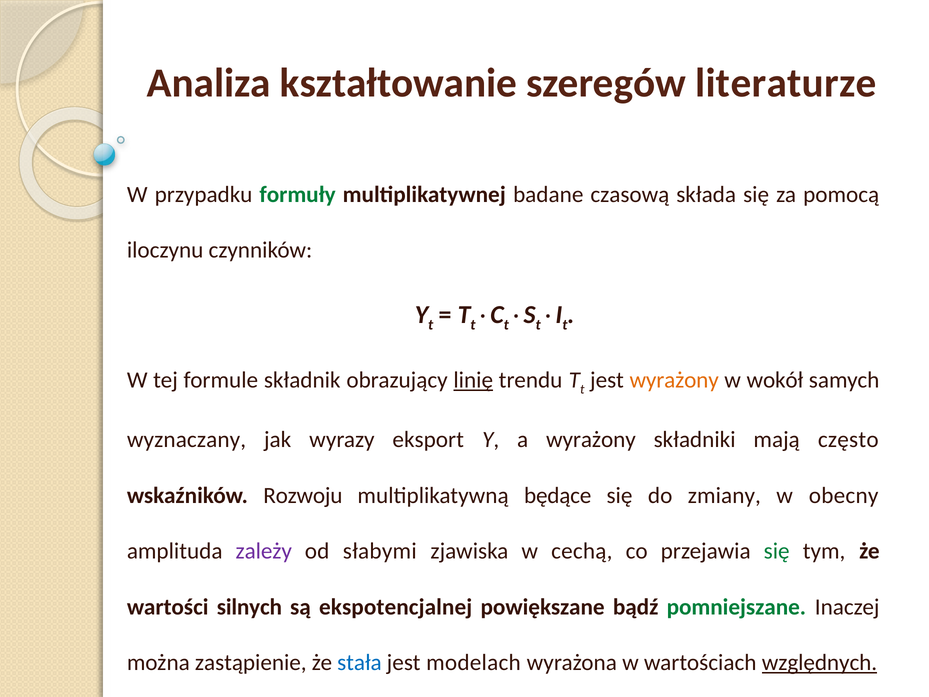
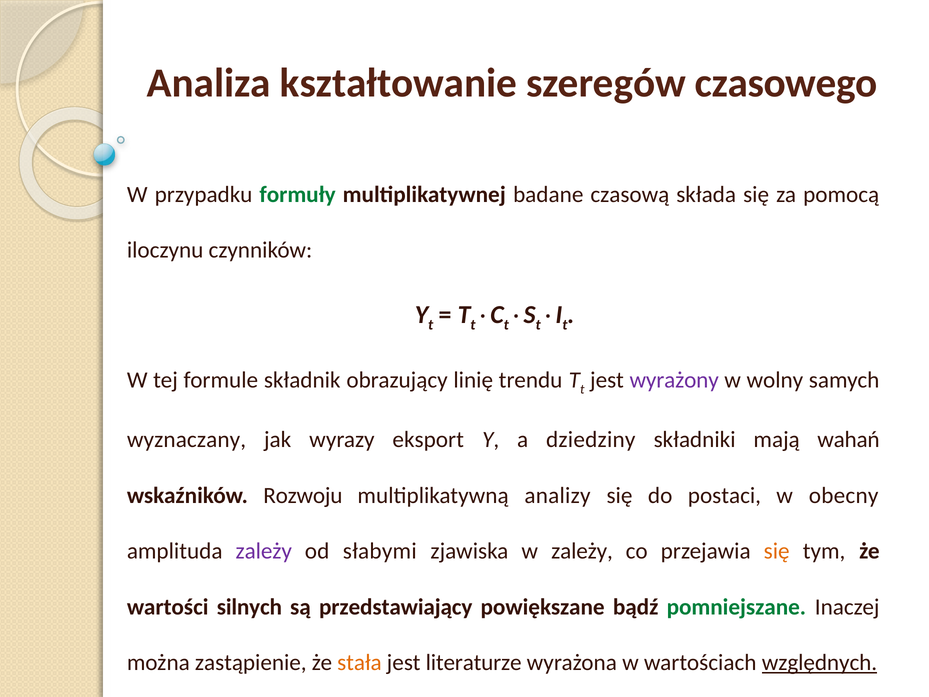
literaturze: literaturze -> czasowego (786, 83)
linię underline: present -> none (473, 380)
wyrażony colour: orange -> purple (674, 380)
wokół: wokół -> wolny (775, 380)
a wyrażony: wyrażony -> dziedziny (591, 440)
często: często -> wahań (848, 440)
będące: będące -> analizy (557, 495)
zmiany: zmiany -> postaci (724, 495)
w cechą: cechą -> zależy (582, 551)
się colour: green -> orange (777, 551)
ekspotencjalnej: ekspotencjalnej -> przedstawiający (396, 607)
stała colour: blue -> orange (359, 662)
modelach: modelach -> literaturze (474, 662)
